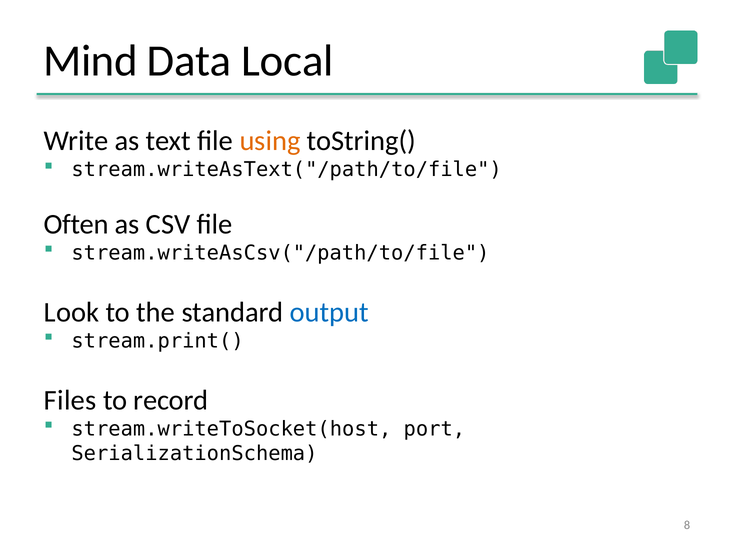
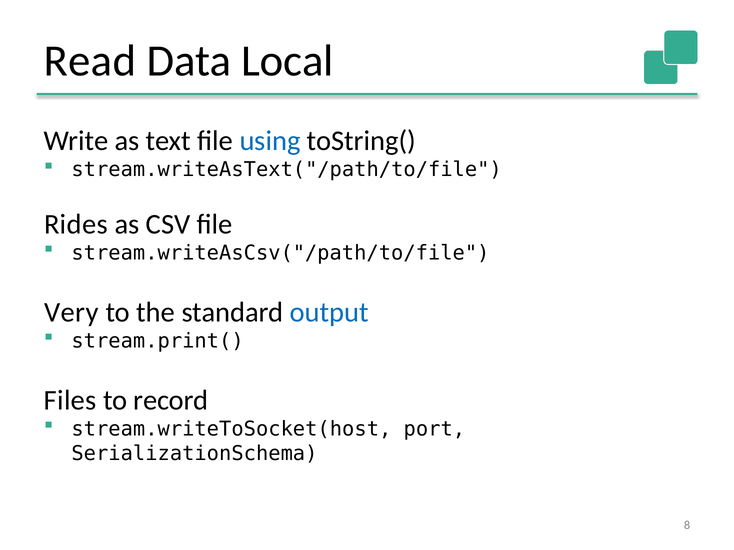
Mind: Mind -> Read (90, 61)
using colour: orange -> blue (270, 141)
Often: Often -> Rides (76, 224)
Look: Look -> Very (71, 312)
